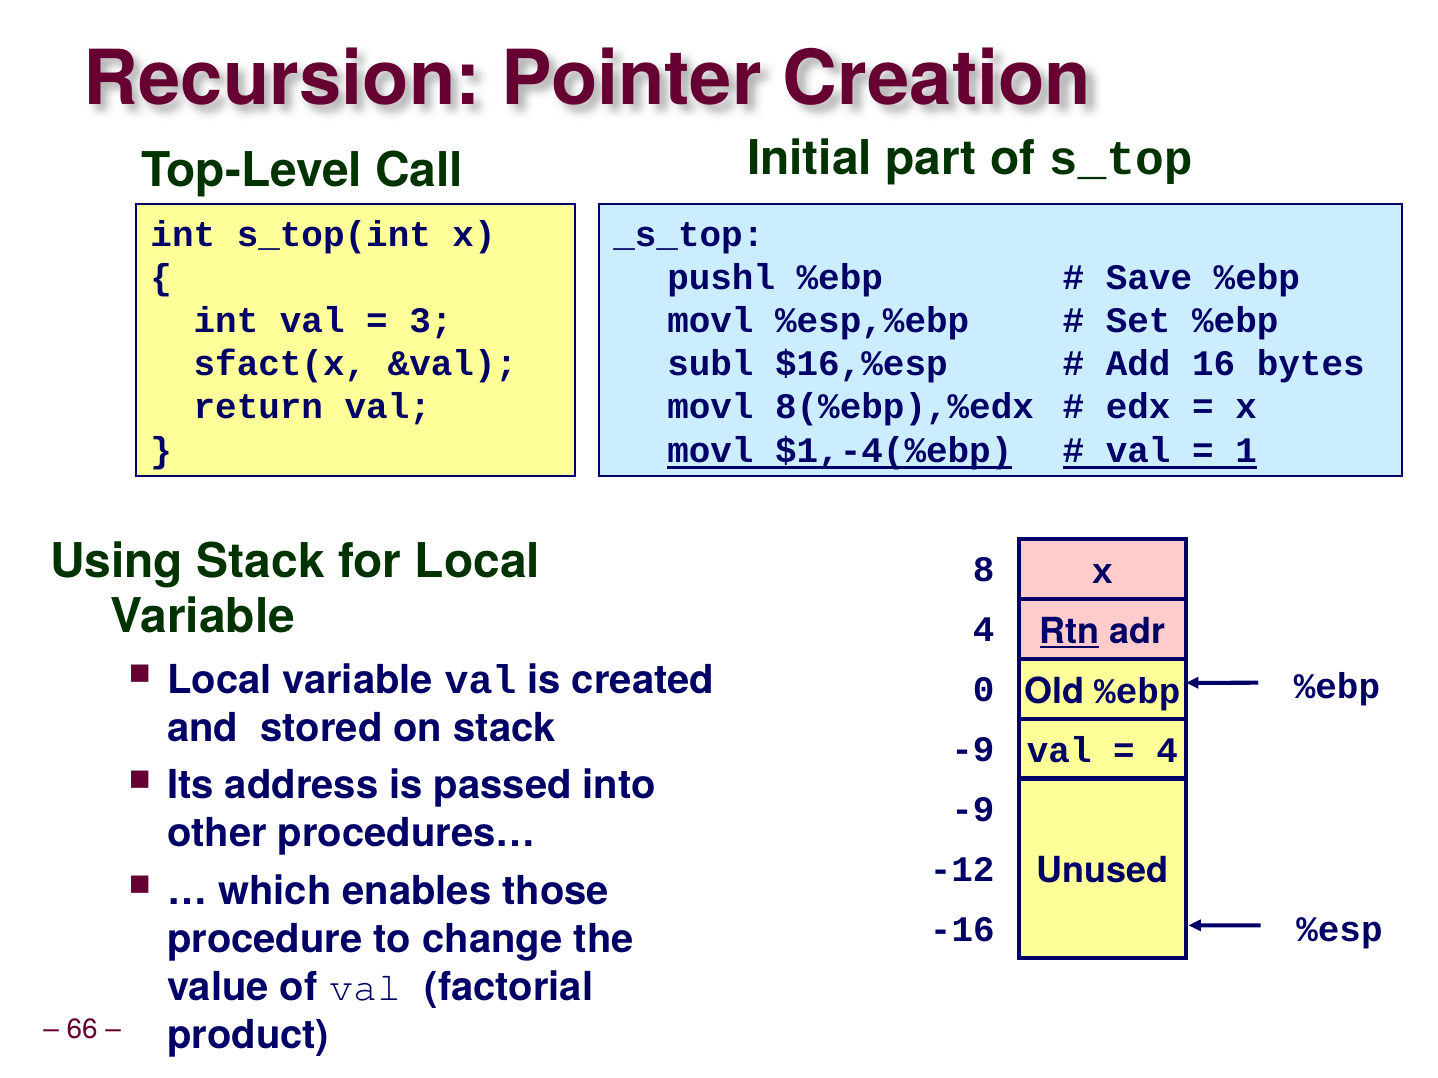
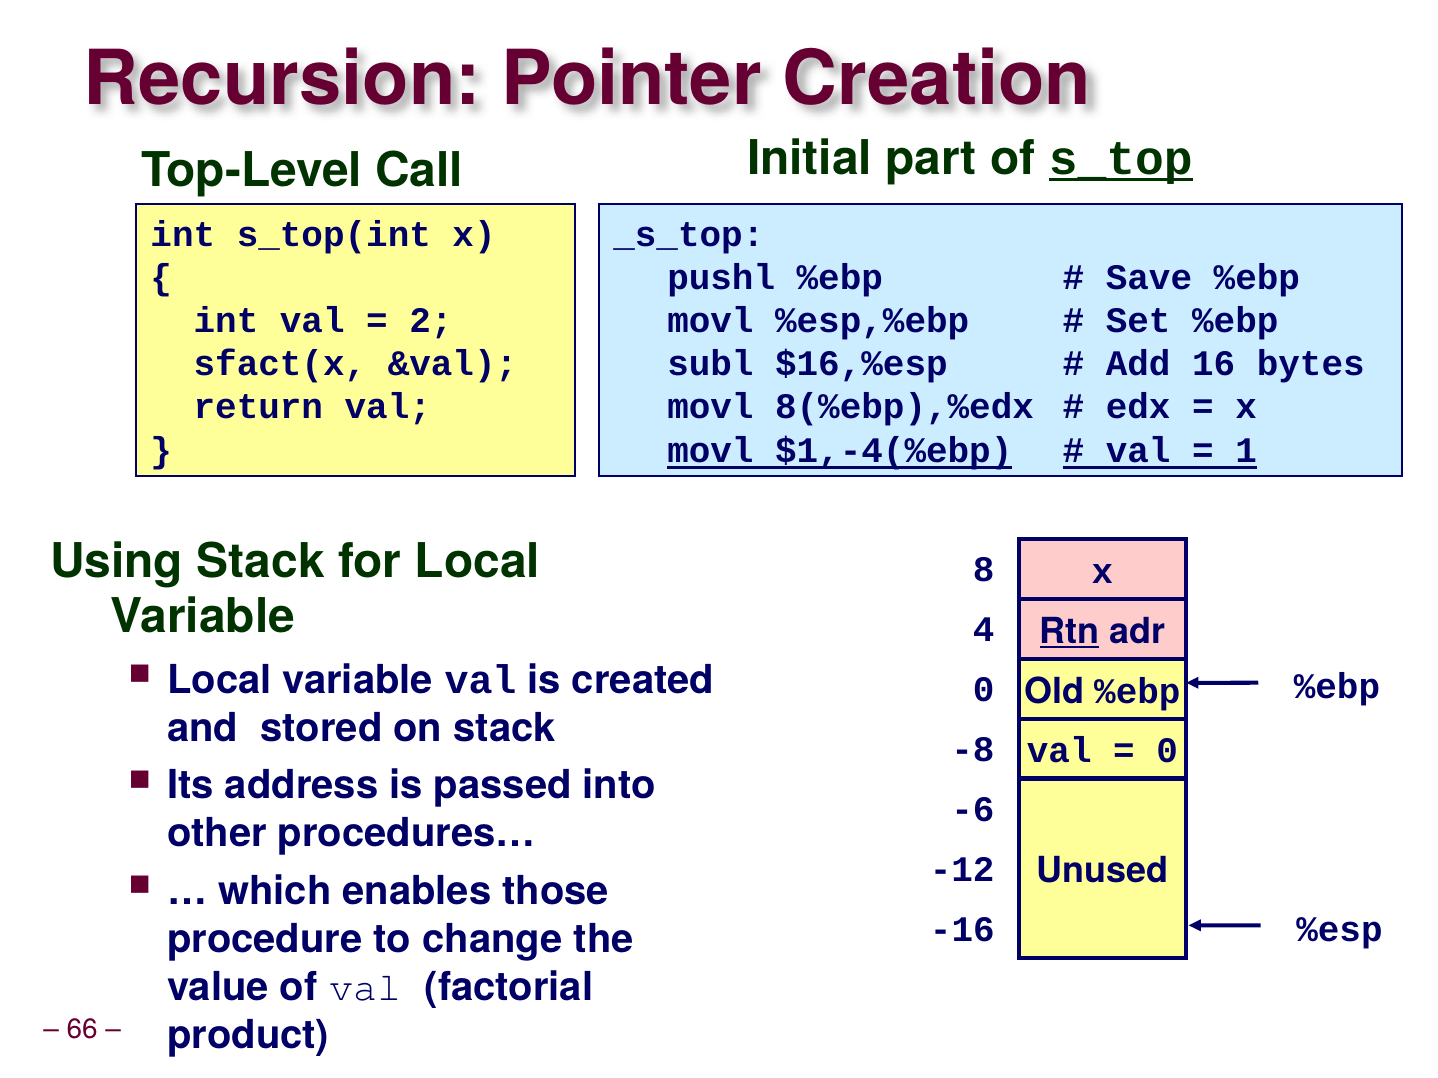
s_top underline: none -> present (1121, 159)
3: 3 -> 2 (431, 321)
-9: -9 -> -8 (973, 750)
4: 4 -> 0 (1167, 751)
-9: -9 -> -6 (973, 810)
